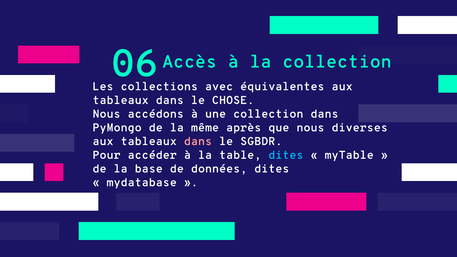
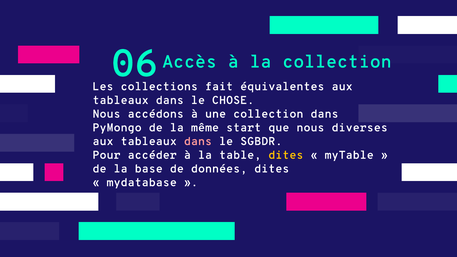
avec: avec -> fait (219, 86)
après: après -> start (244, 128)
dites colour: light blue -> yellow (286, 155)
